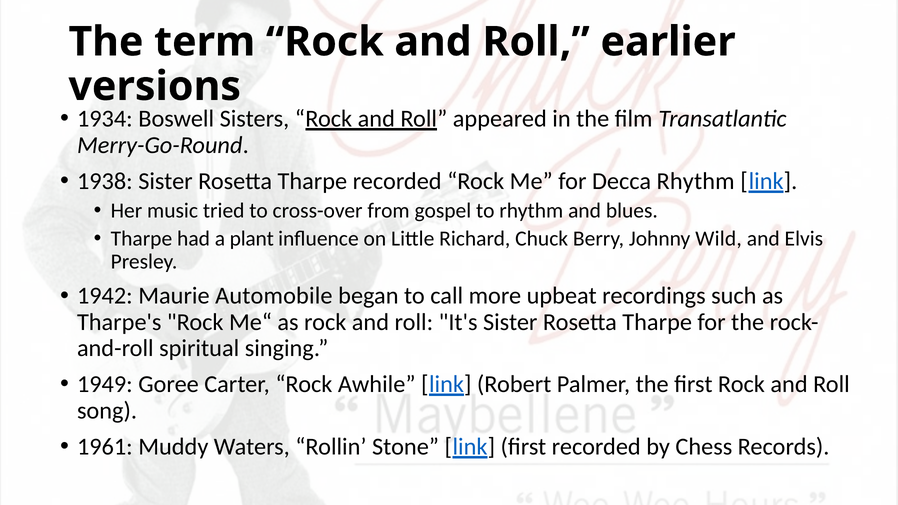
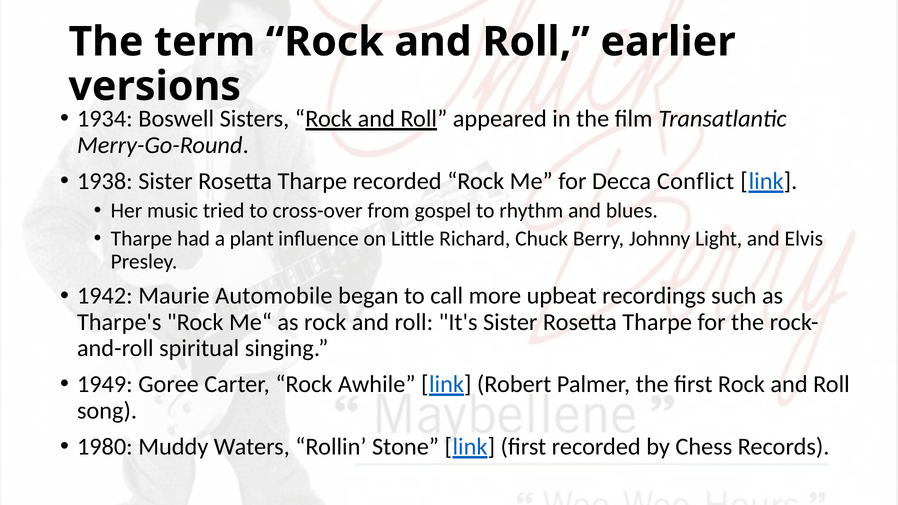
Decca Rhythm: Rhythm -> Conflict (696, 181)
Wild: Wild -> Light (719, 239)
1961: 1961 -> 1980 (105, 447)
